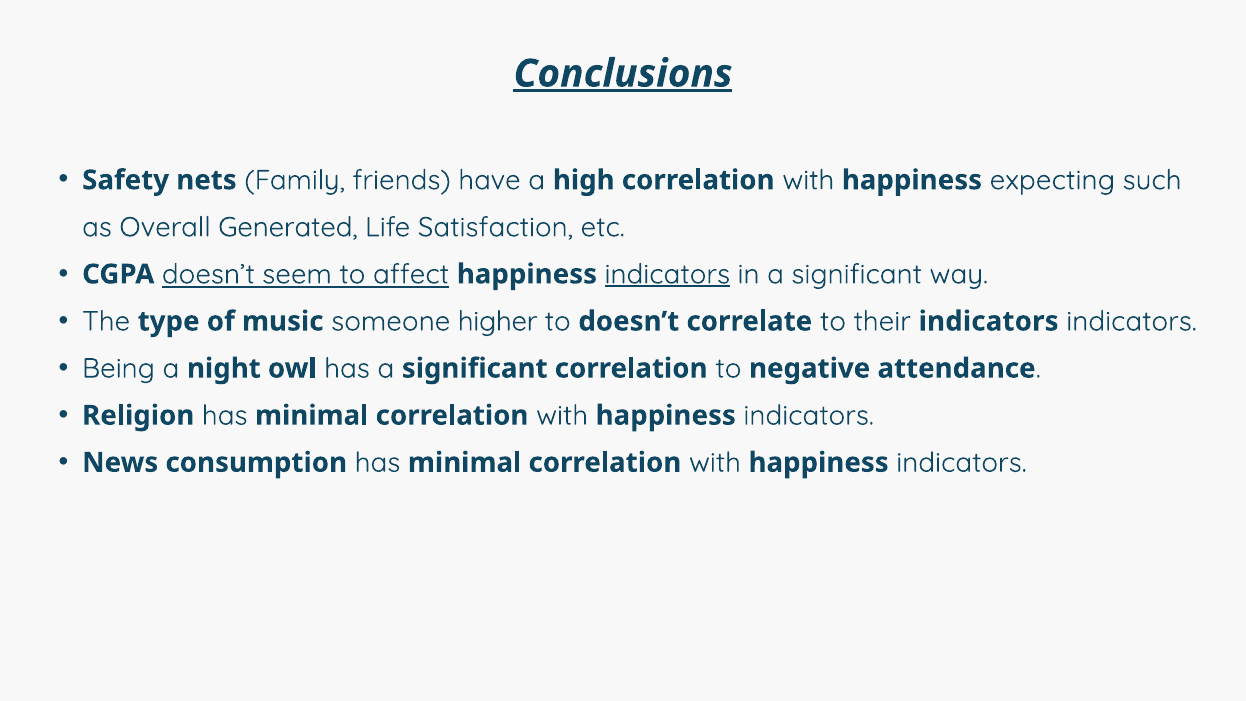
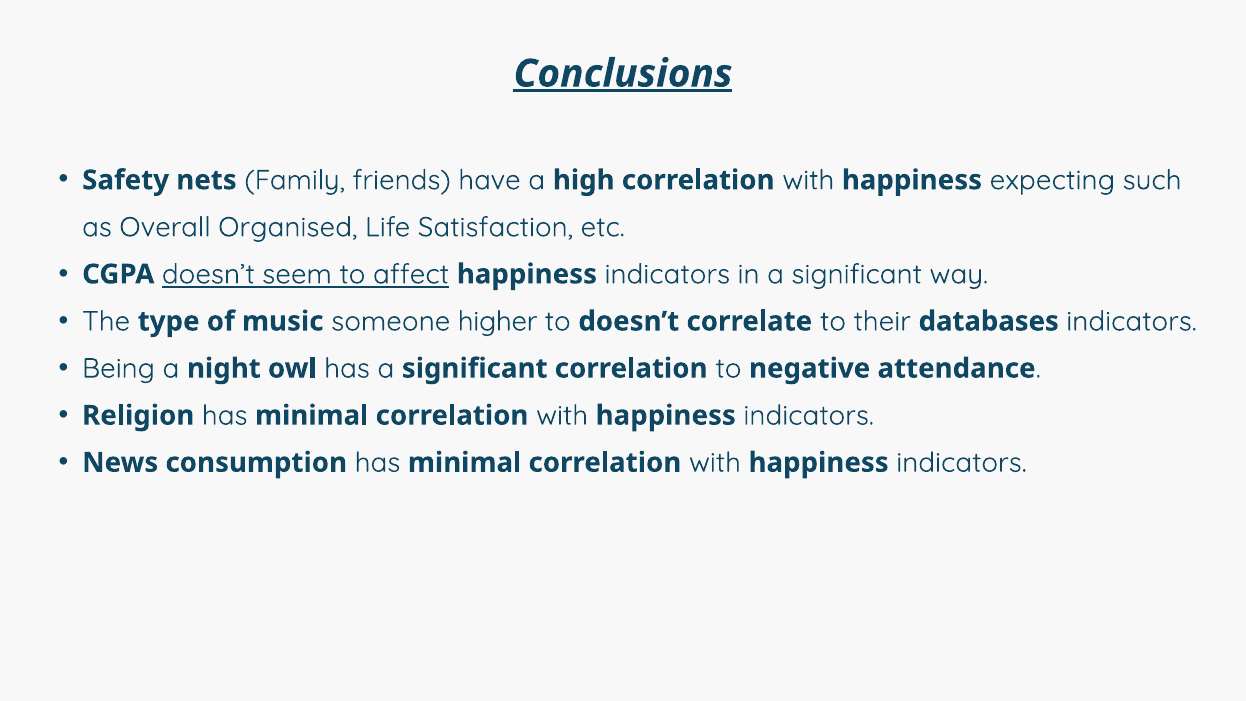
Generated: Generated -> Organised (288, 227)
indicators underline: present -> none (667, 274)
their indicators: indicators -> databases (989, 321)
